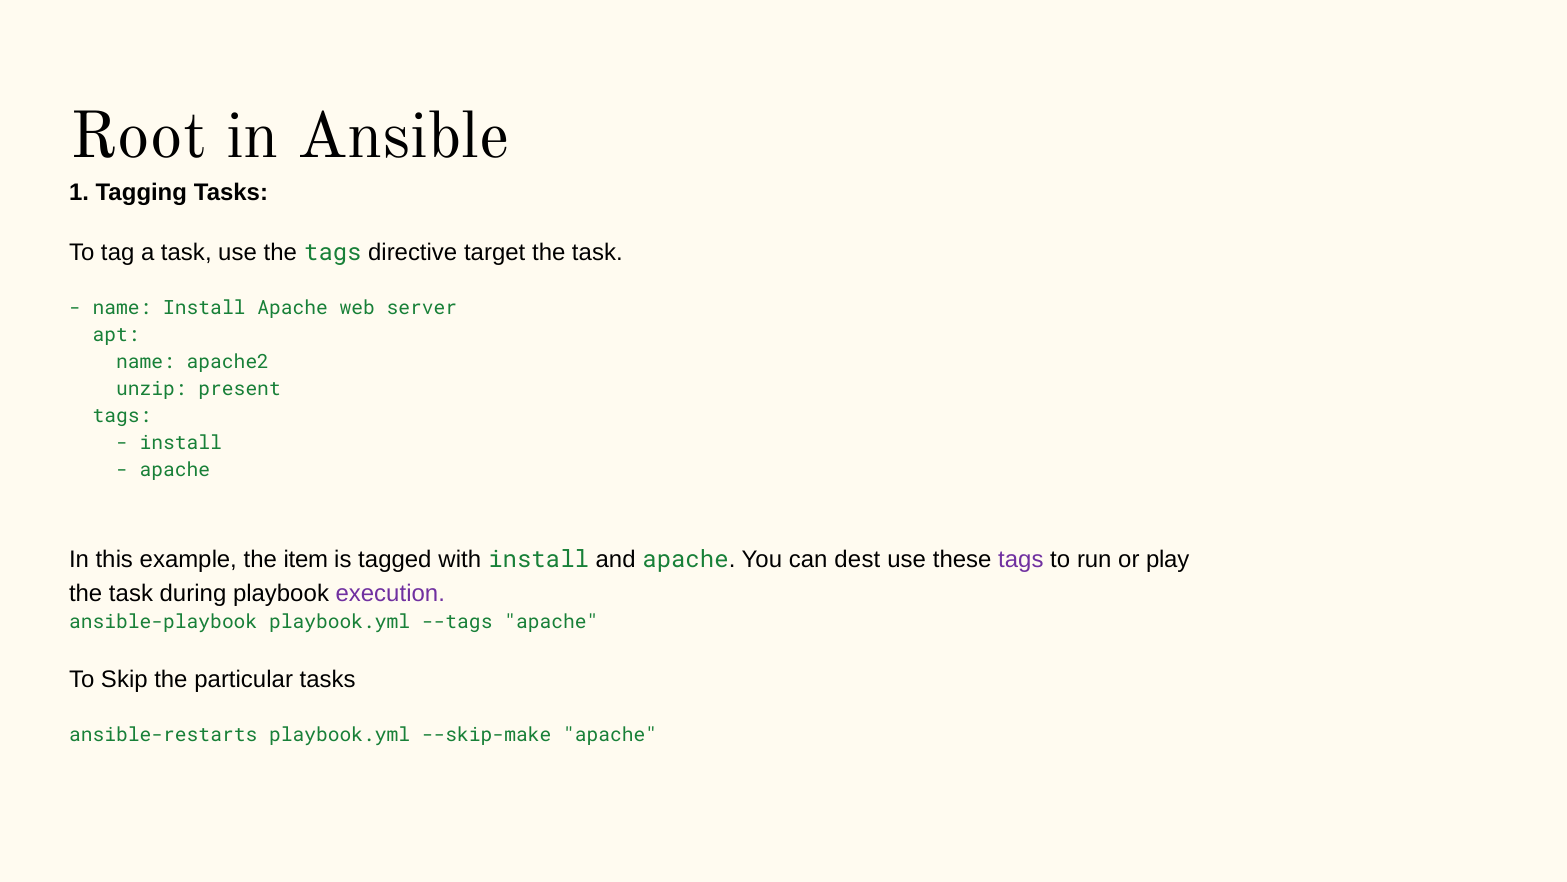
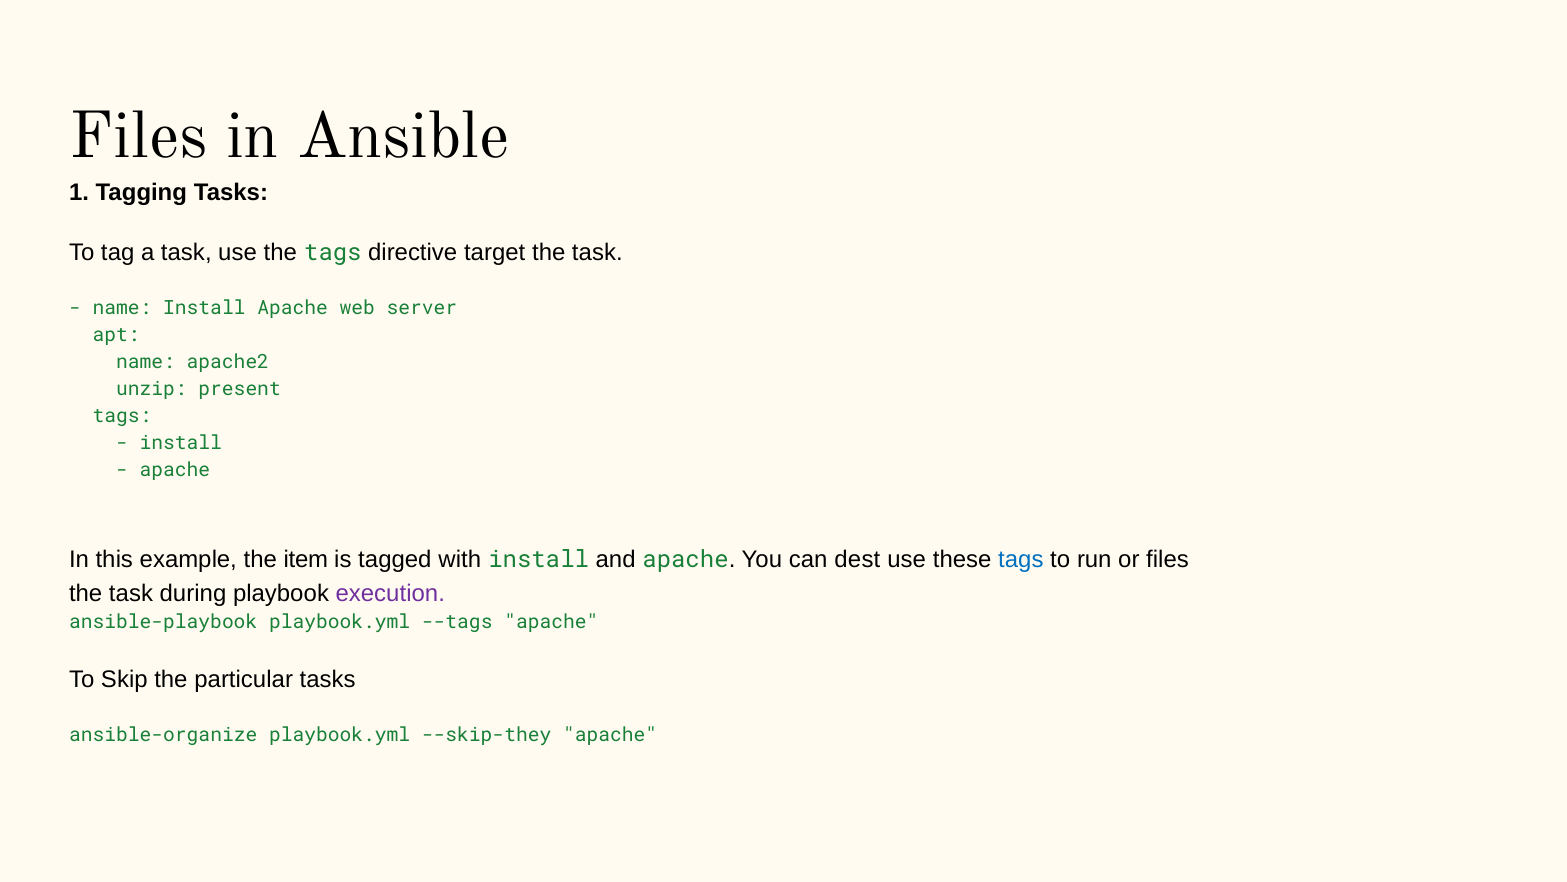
Root: Root -> Files (138, 136)
tags colour: purple -> blue (1021, 560)
or play: play -> files (1168, 560)
ansible-restarts: ansible-restarts -> ansible-organize (163, 734)
--skip-make: --skip-make -> --skip-they (487, 734)
